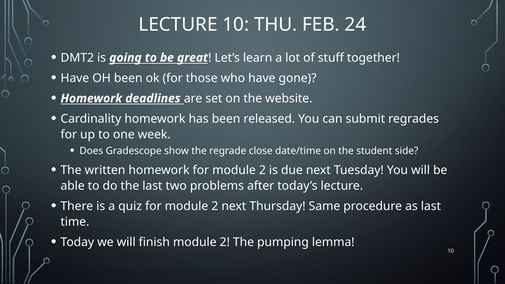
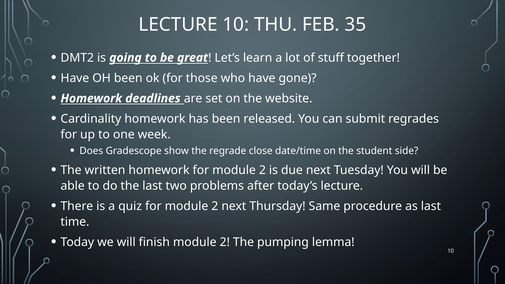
24: 24 -> 35 (355, 24)
